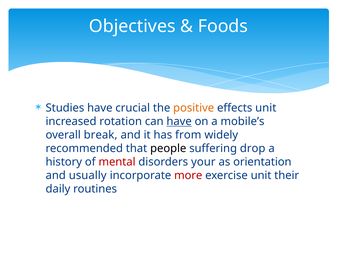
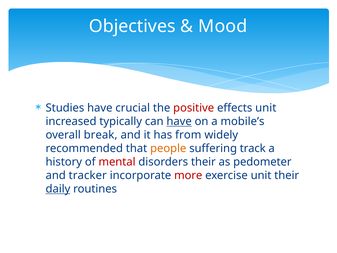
Foods: Foods -> Mood (223, 26)
positive colour: orange -> red (194, 108)
rotation: rotation -> typically (121, 121)
people colour: black -> orange (168, 148)
drop: drop -> track (253, 148)
disorders your: your -> their (203, 162)
orientation: orientation -> pedometer (262, 162)
usually: usually -> tracker (88, 175)
daily underline: none -> present (58, 189)
